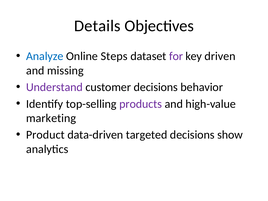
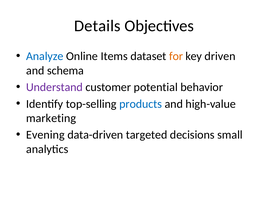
Steps: Steps -> Items (114, 56)
for colour: purple -> orange (176, 56)
missing: missing -> schema (65, 71)
customer decisions: decisions -> potential (156, 87)
products colour: purple -> blue (141, 104)
Product: Product -> Evening (45, 135)
show: show -> small (230, 135)
